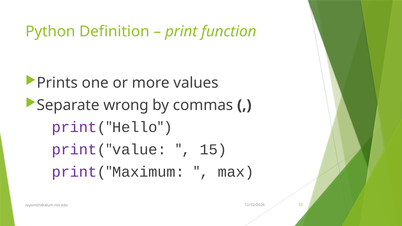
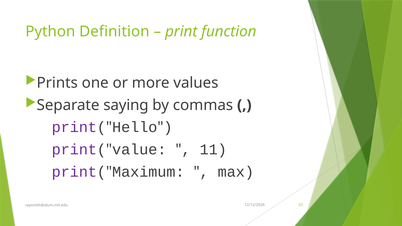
wrong: wrong -> saying (126, 105)
15: 15 -> 11 (213, 150)
